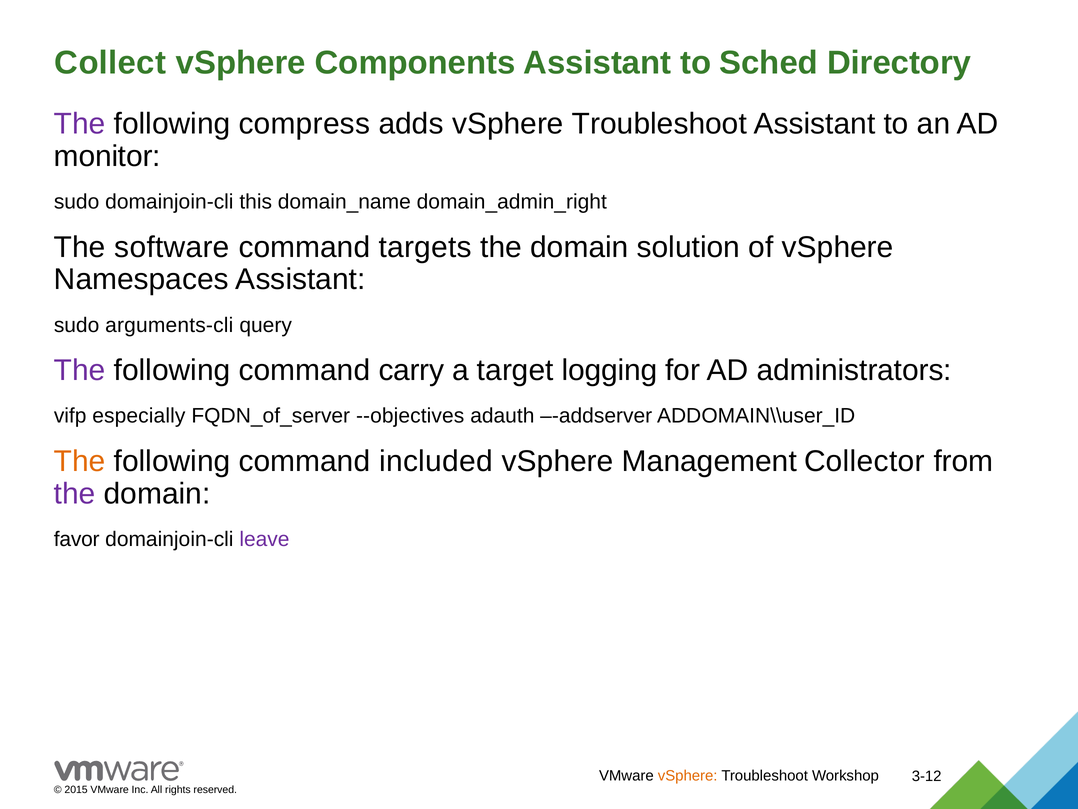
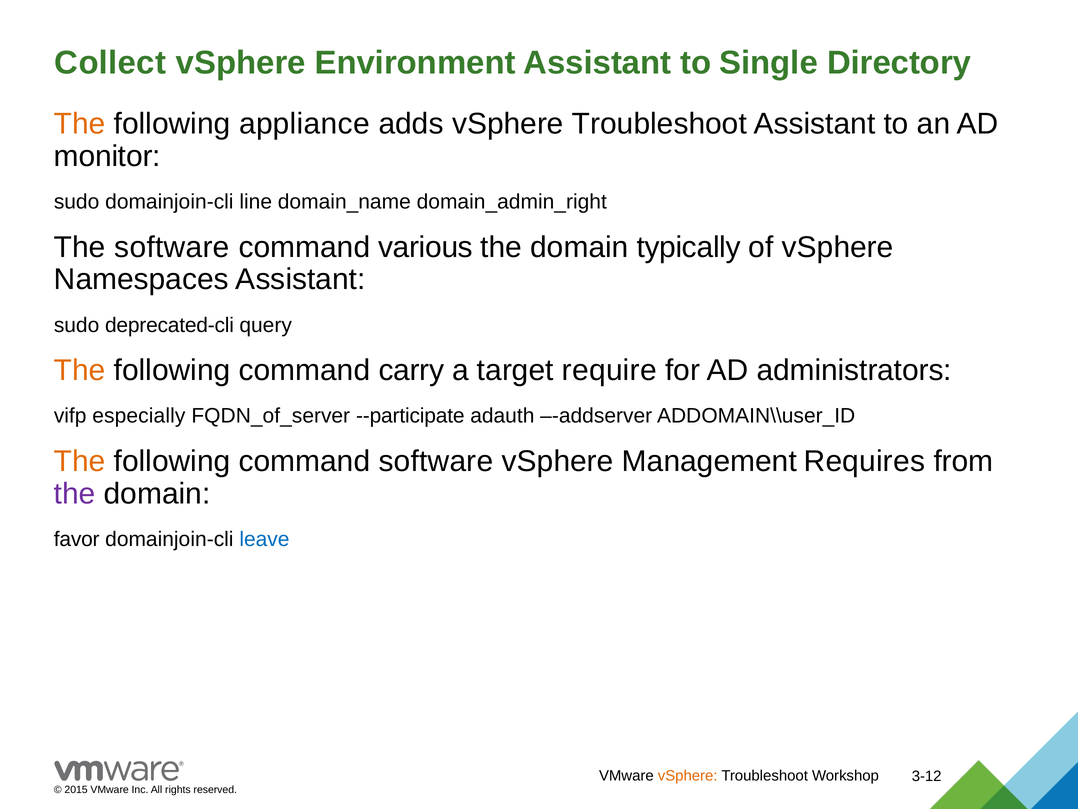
Components: Components -> Environment (415, 63)
Sched: Sched -> Single (769, 63)
The colour: purple -> orange (80, 124)
compress: compress -> appliance (304, 124)
this: this -> line (256, 202)
targets: targets -> various (426, 247)
solution: solution -> typically (689, 247)
arguments-cli: arguments-cli -> deprecated-cli (169, 325)
The colour: purple -> orange (80, 370)
logging: logging -> require (609, 370)
--objectives: --objectives -> --participate (410, 416)
command included: included -> software (436, 461)
Collector: Collector -> Requires (864, 461)
leave colour: purple -> blue (264, 539)
